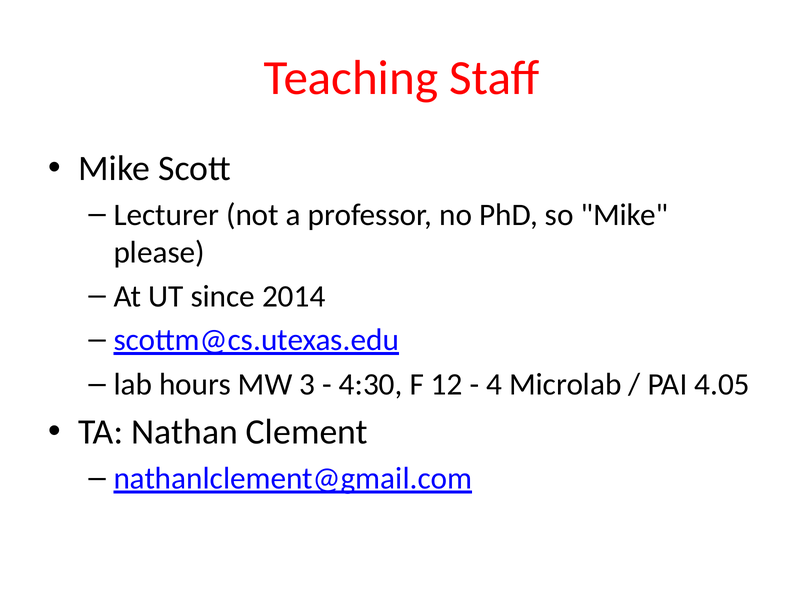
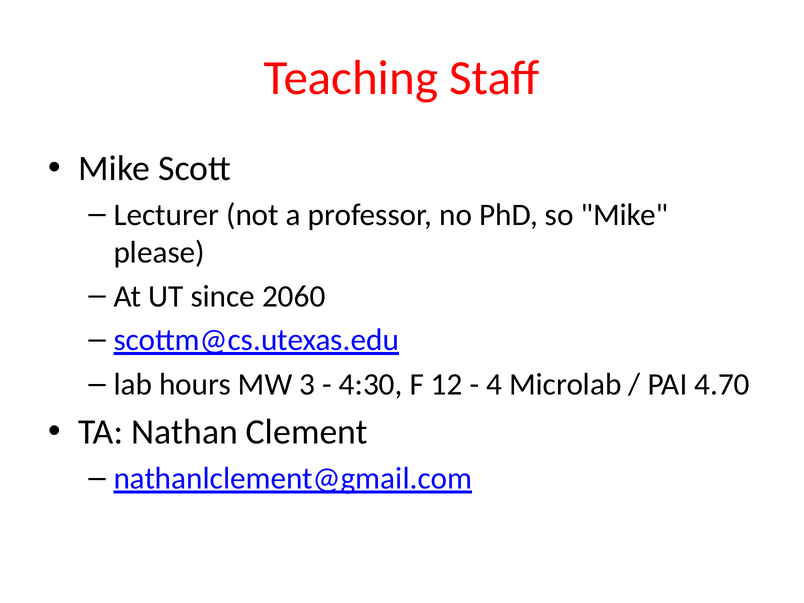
2014: 2014 -> 2060 (294, 296)
4.05: 4.05 -> 4.70 (722, 384)
